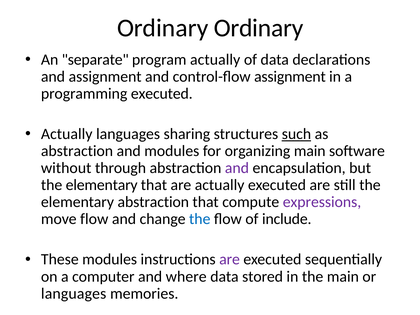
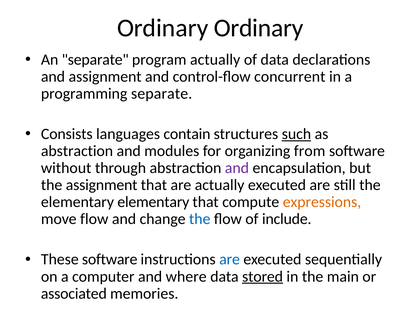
control-flow assignment: assignment -> concurrent (290, 77)
programming executed: executed -> separate (162, 94)
Actually: Actually -> Consists (67, 134)
sharing: sharing -> contain (187, 134)
organizing main: main -> from (310, 151)
elementary: elementary -> assignment (102, 185)
elementary abstraction: abstraction -> elementary (153, 202)
expressions colour: purple -> orange (322, 202)
These modules: modules -> software (110, 259)
are colour: purple -> blue (230, 259)
stored underline: none -> present (263, 276)
languages: languages -> associated (74, 294)
